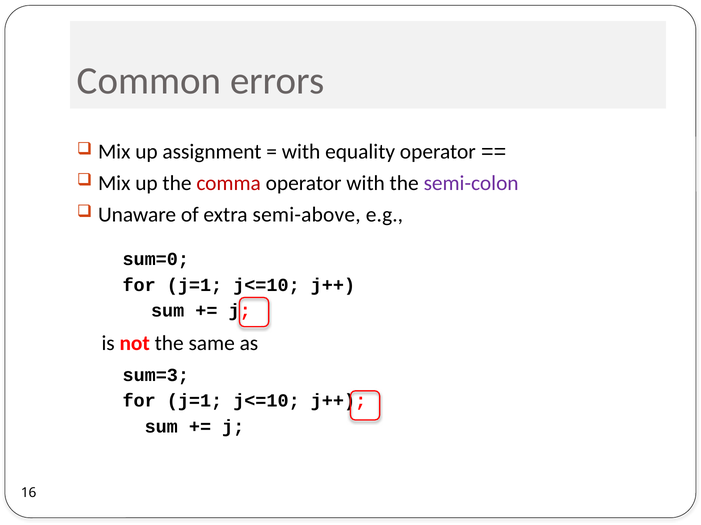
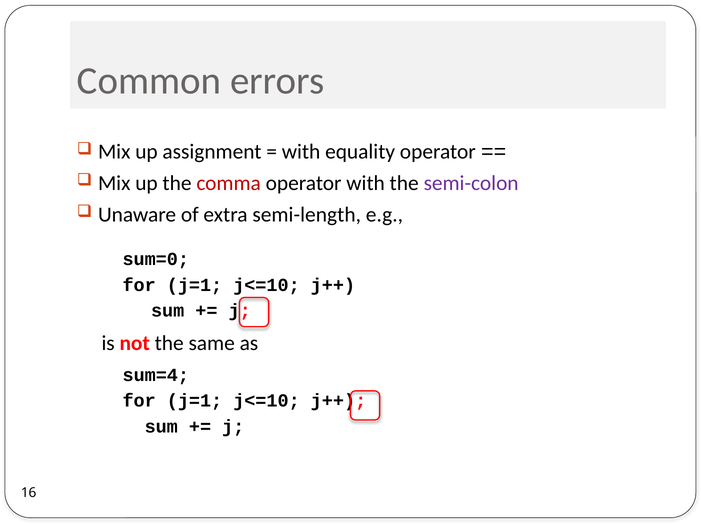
semi-above: semi-above -> semi-length (307, 215)
sum=3: sum=3 -> sum=4 (156, 376)
